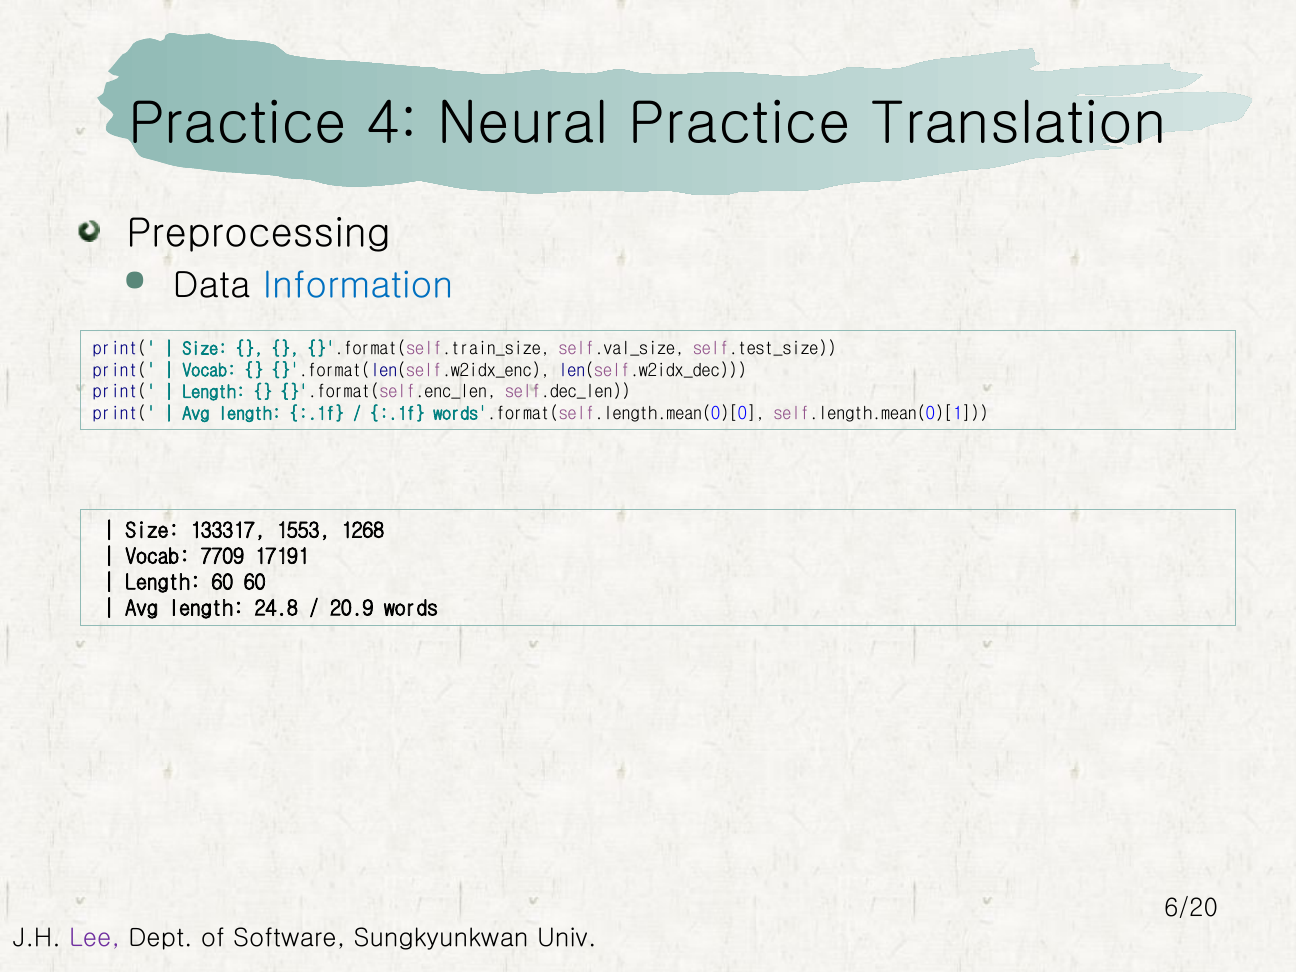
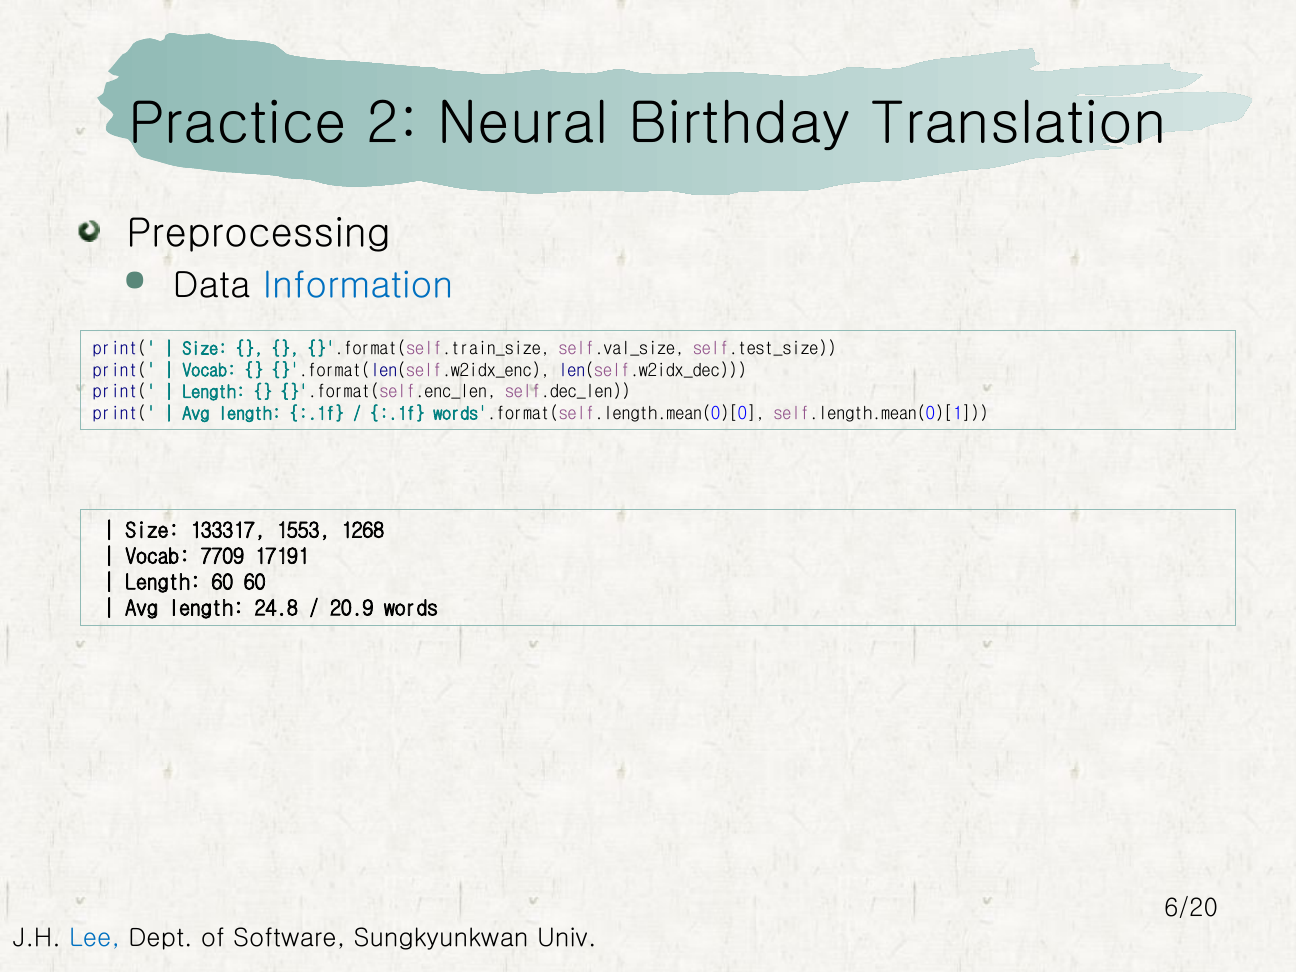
4: 4 -> 2 (392, 124)
Neural Practice: Practice -> Birthday (740, 124)
Lee colour: purple -> blue (95, 938)
